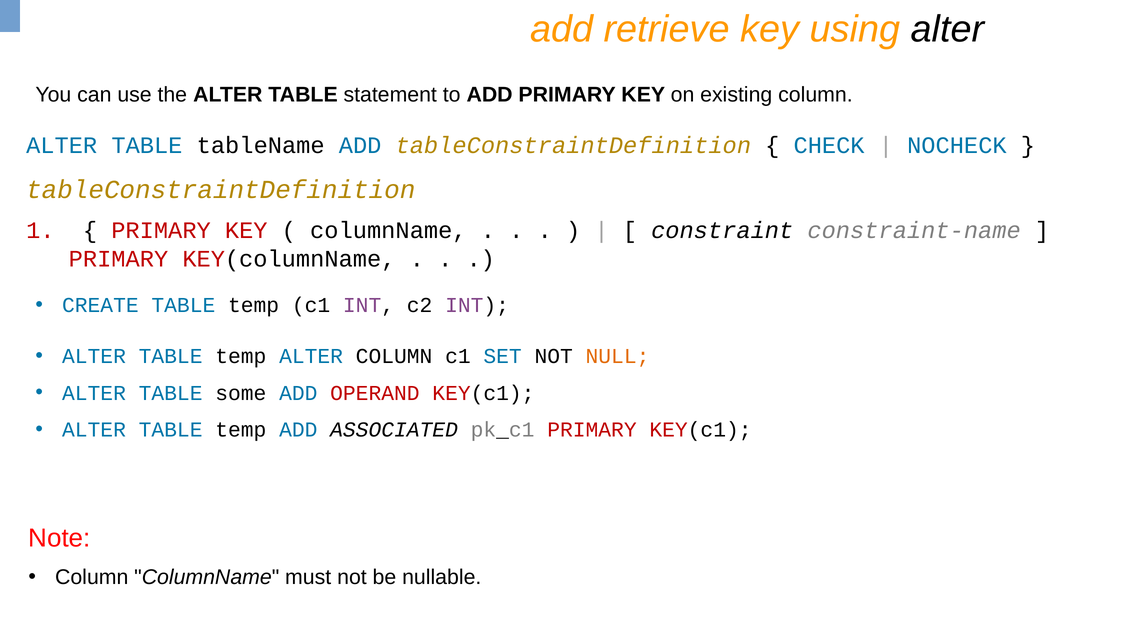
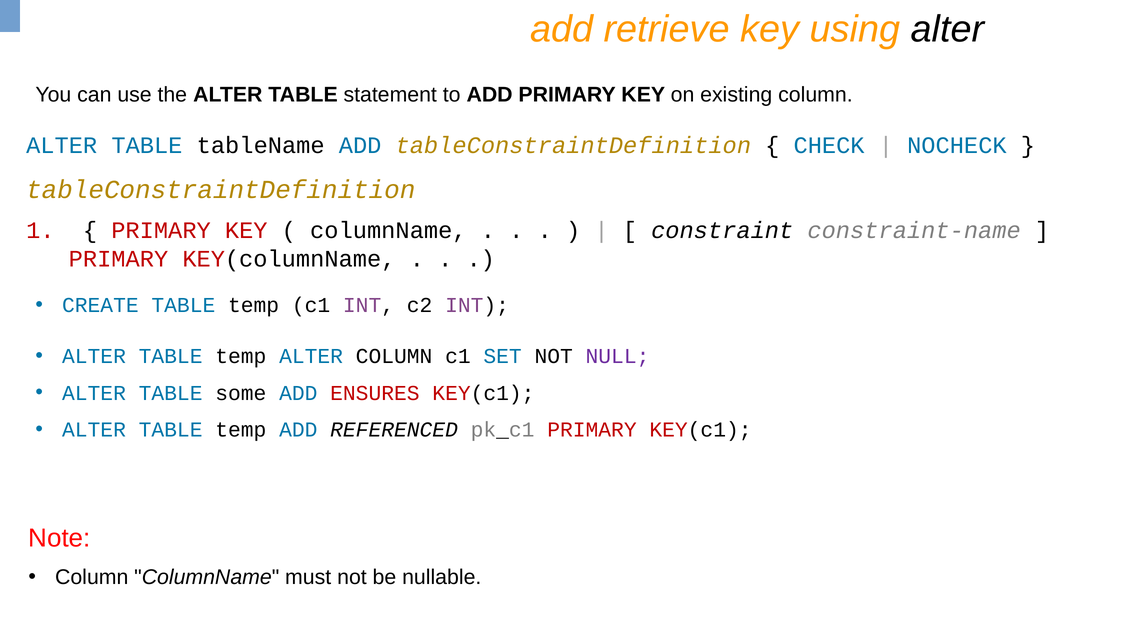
NULL colour: orange -> purple (618, 356)
OPERAND: OPERAND -> ENSURES (375, 393)
ASSOCIATED: ASSOCIATED -> REFERENCED (394, 430)
